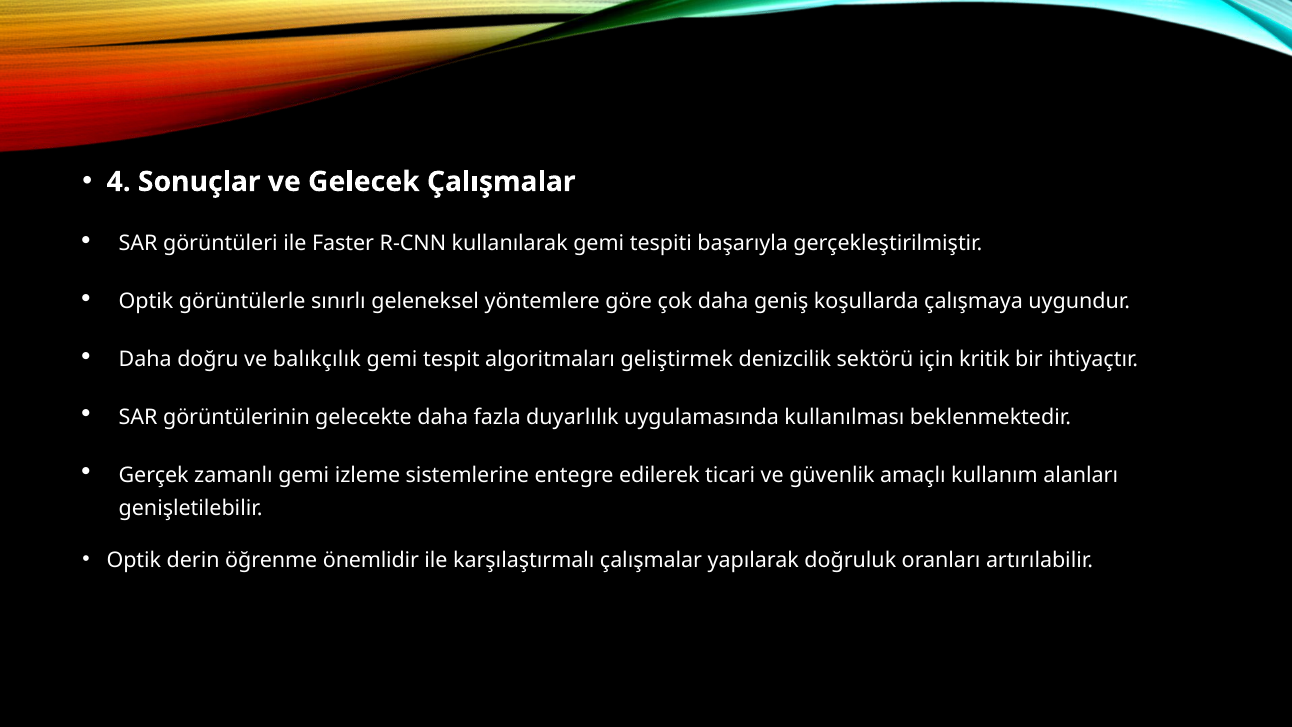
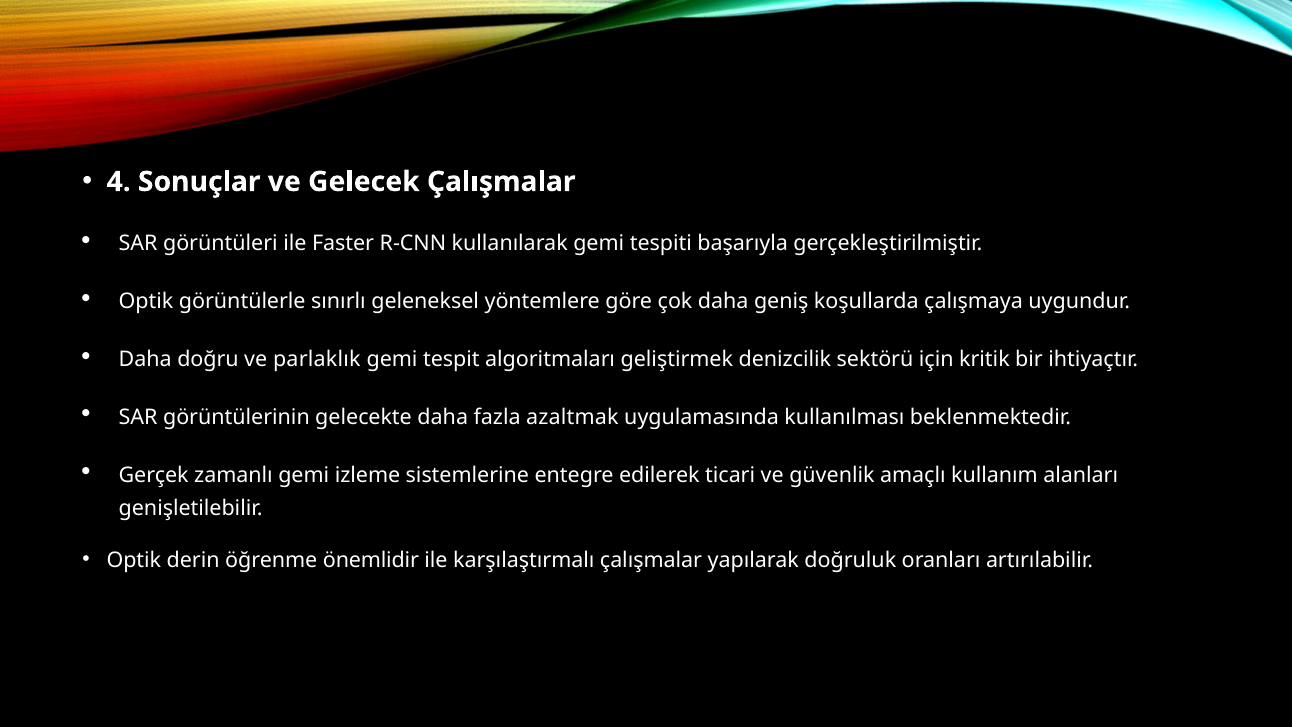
balıkçılık: balıkçılık -> parlaklık (317, 359)
duyarlılık: duyarlılık -> azaltmak (572, 417)
